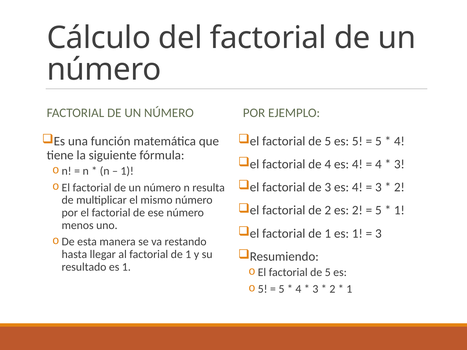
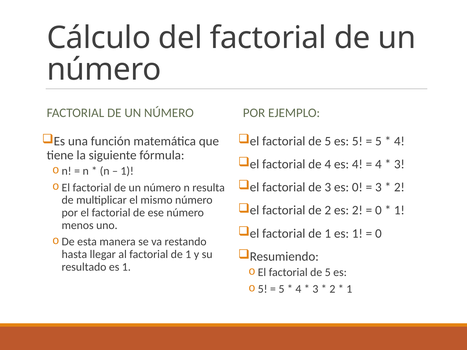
3 es 4: 4 -> 0 (357, 187)
5: 5 -> 0 (378, 210)
3: 3 -> 0 (378, 234)
